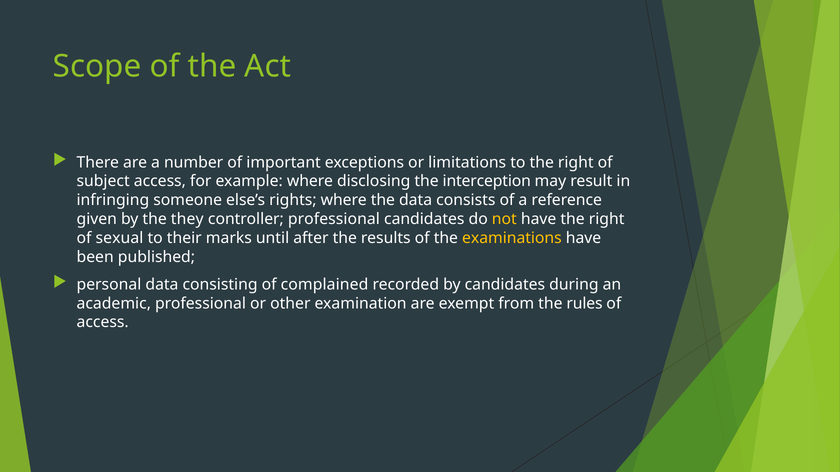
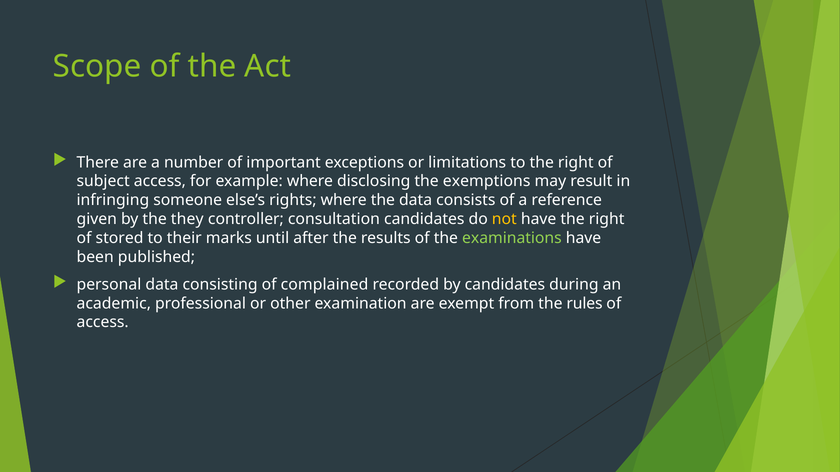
interception: interception -> exemptions (487, 181)
controller professional: professional -> consultation (334, 219)
sexual: sexual -> stored (120, 238)
examinations colour: yellow -> light green (512, 238)
